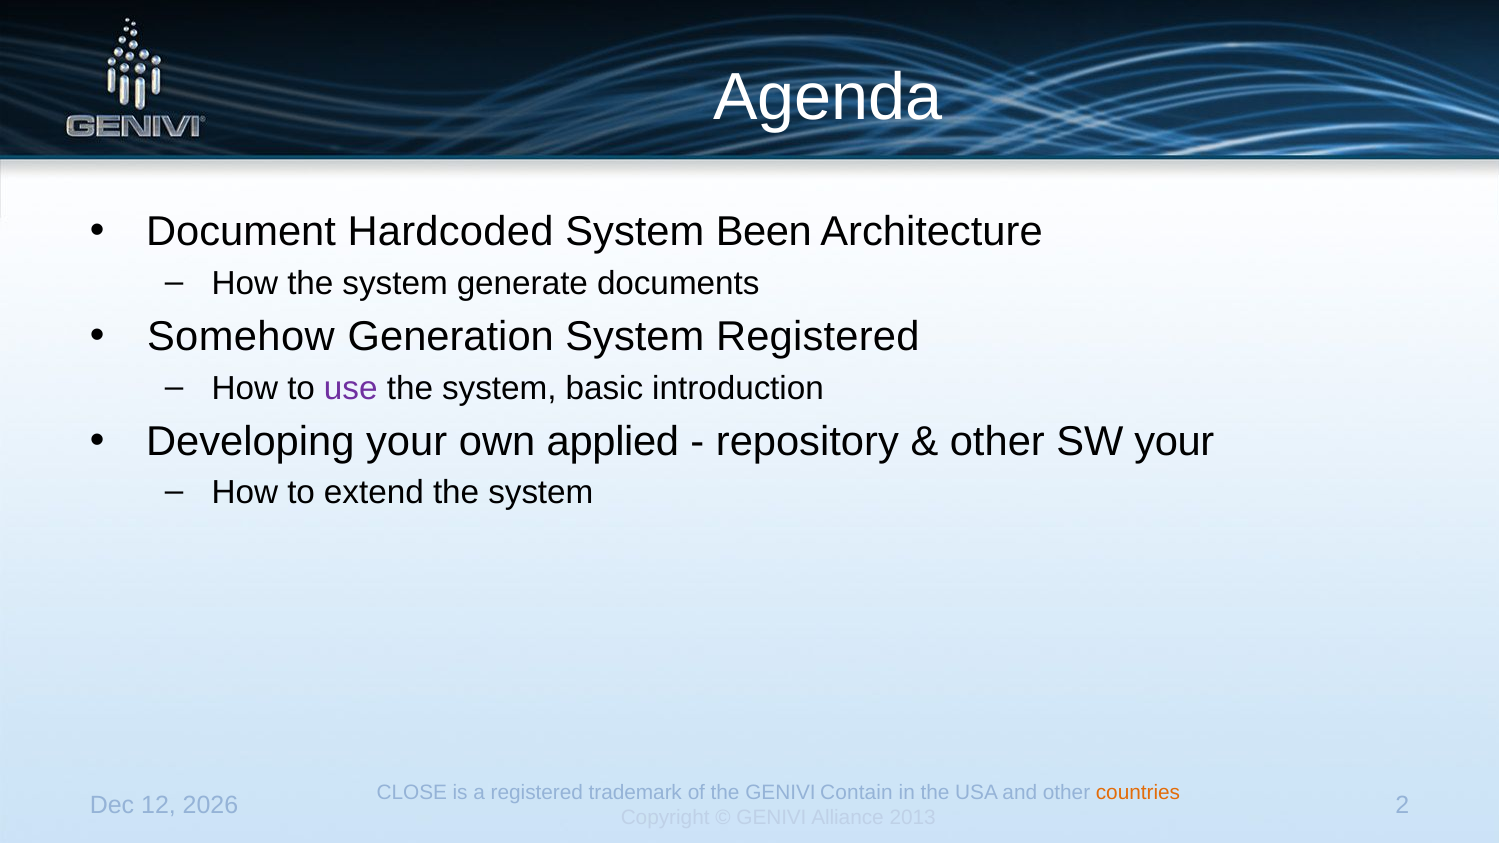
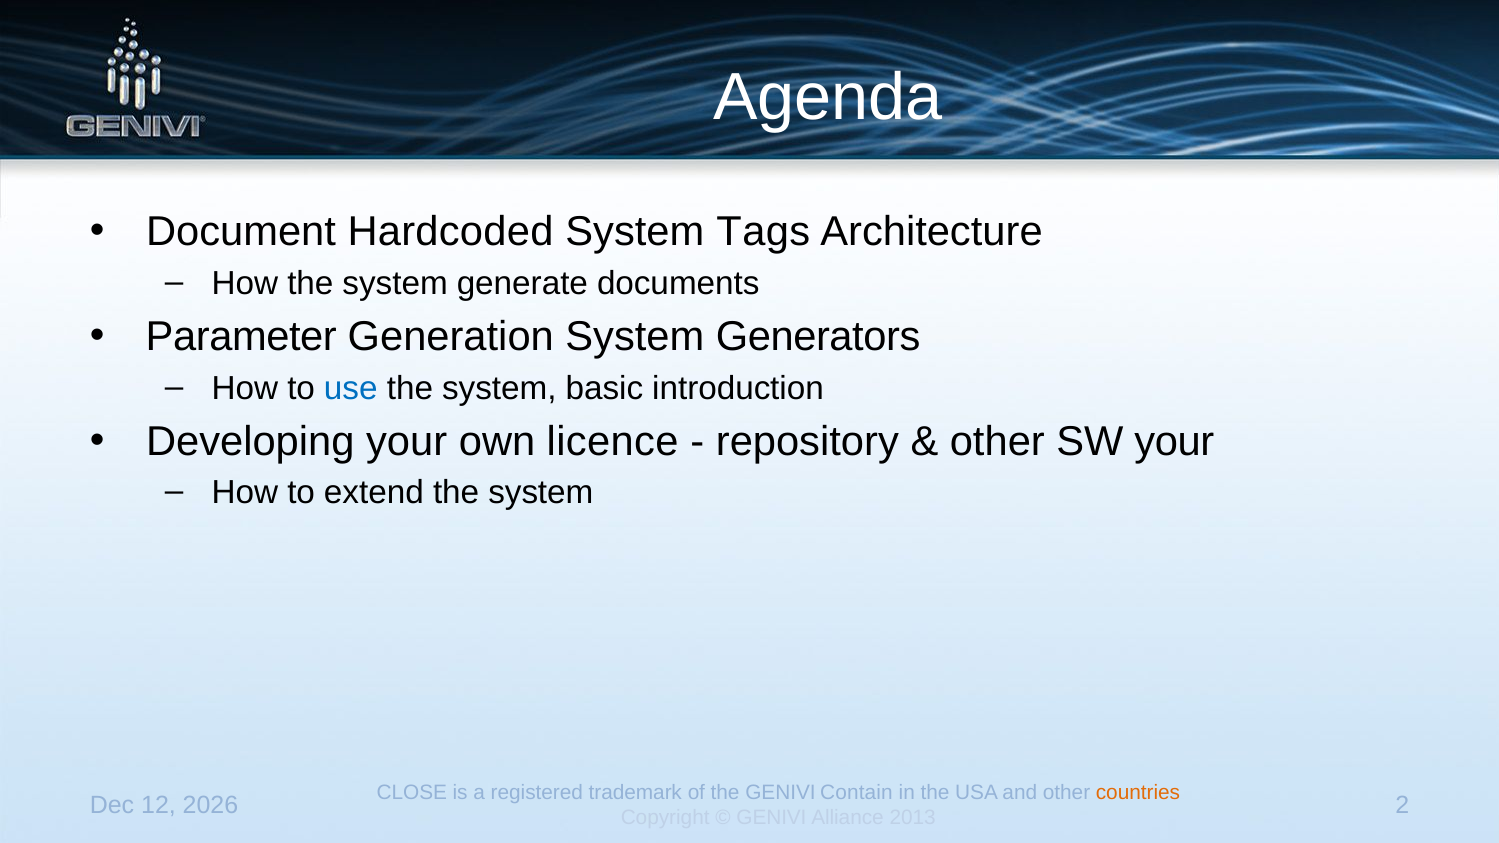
Been: Been -> Tags (763, 232)
Somehow: Somehow -> Parameter (241, 337)
System Registered: Registered -> Generators (818, 337)
use colour: purple -> blue (351, 388)
applied: applied -> licence (613, 442)
